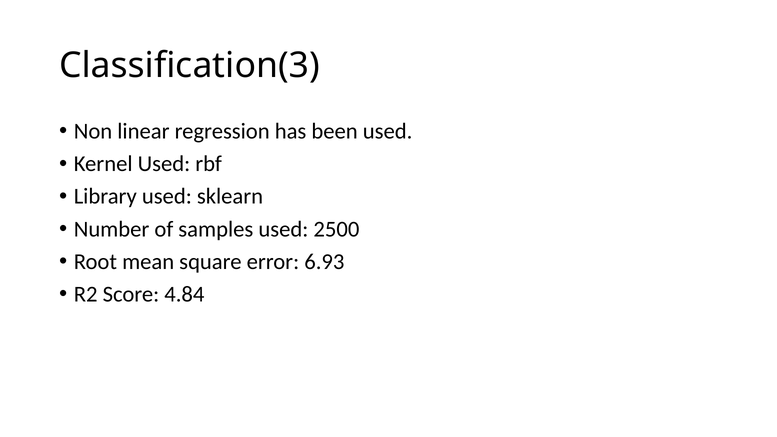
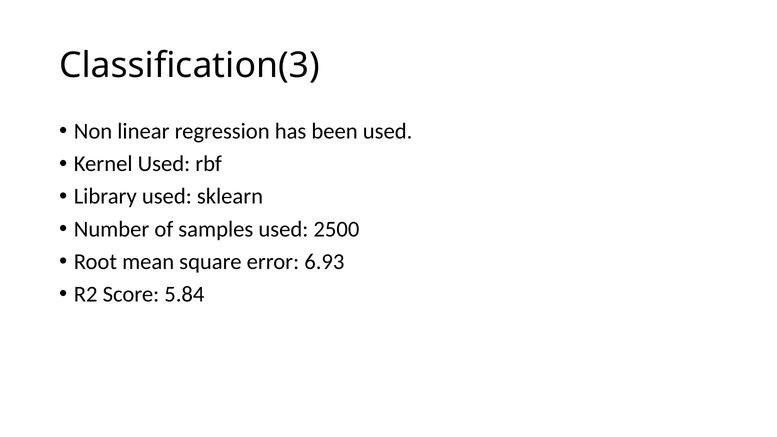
4.84: 4.84 -> 5.84 (184, 294)
